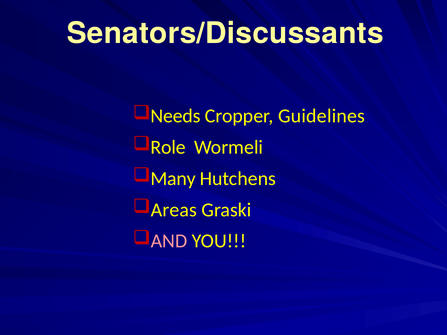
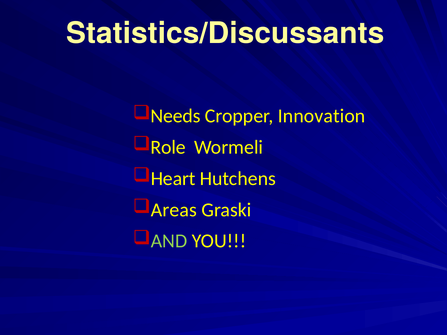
Senators/Discussants: Senators/Discussants -> Statistics/Discussants (225, 33)
Guidelines: Guidelines -> Innovation (322, 116)
Many: Many -> Heart (173, 179)
AND colour: pink -> light green (169, 241)
